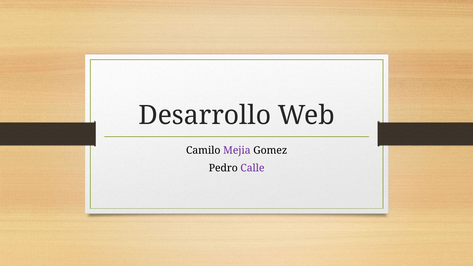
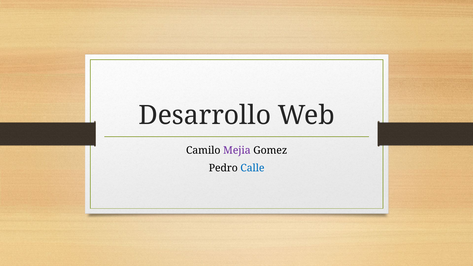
Calle colour: purple -> blue (252, 168)
